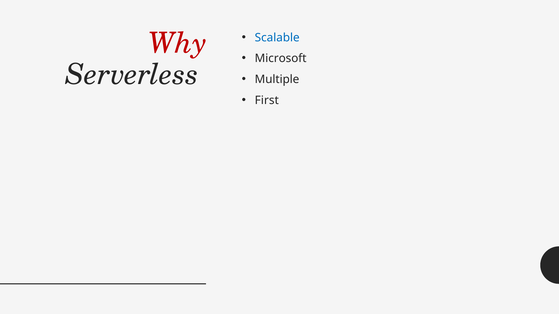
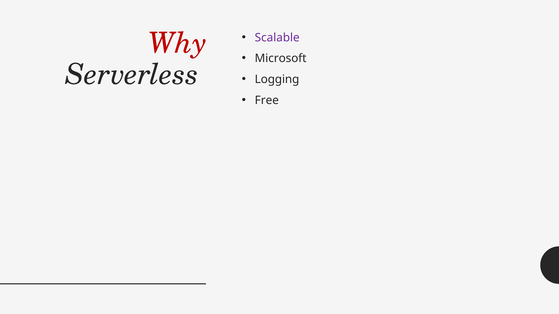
Scalable colour: blue -> purple (277, 38)
Multiple: Multiple -> Logging (277, 79)
First: First -> Free (267, 100)
